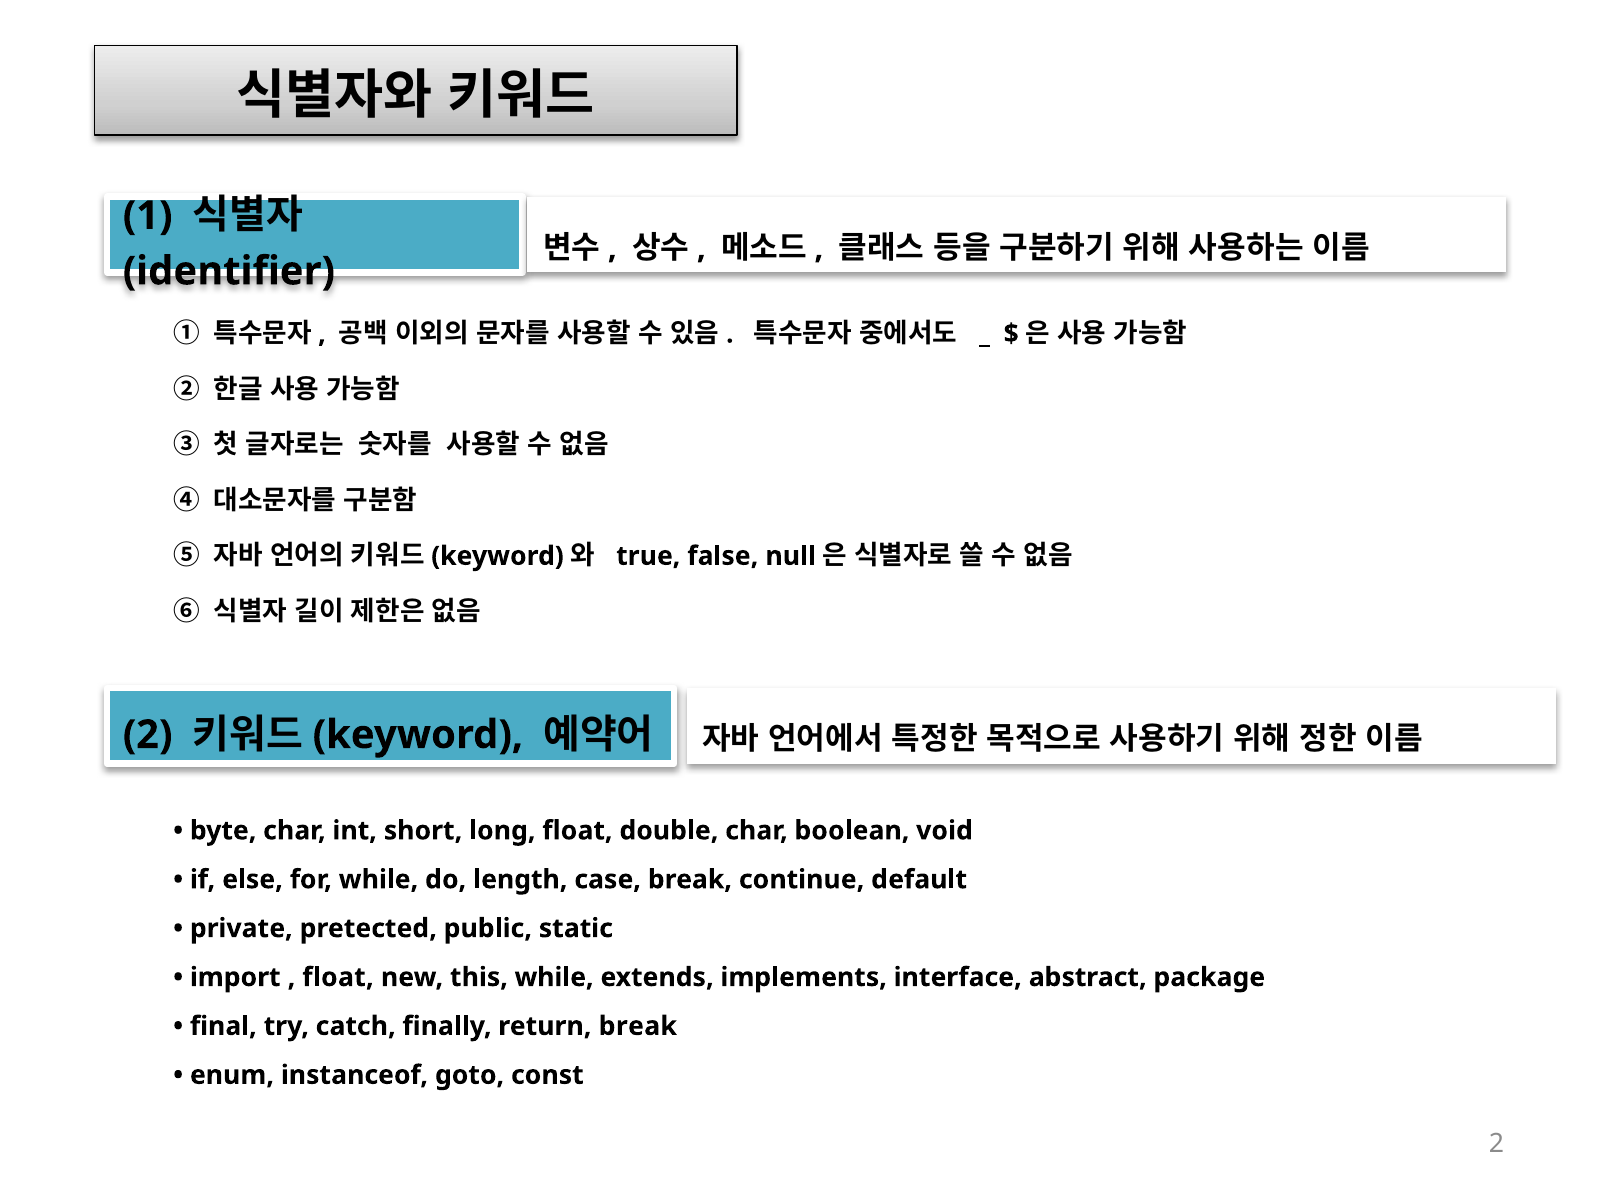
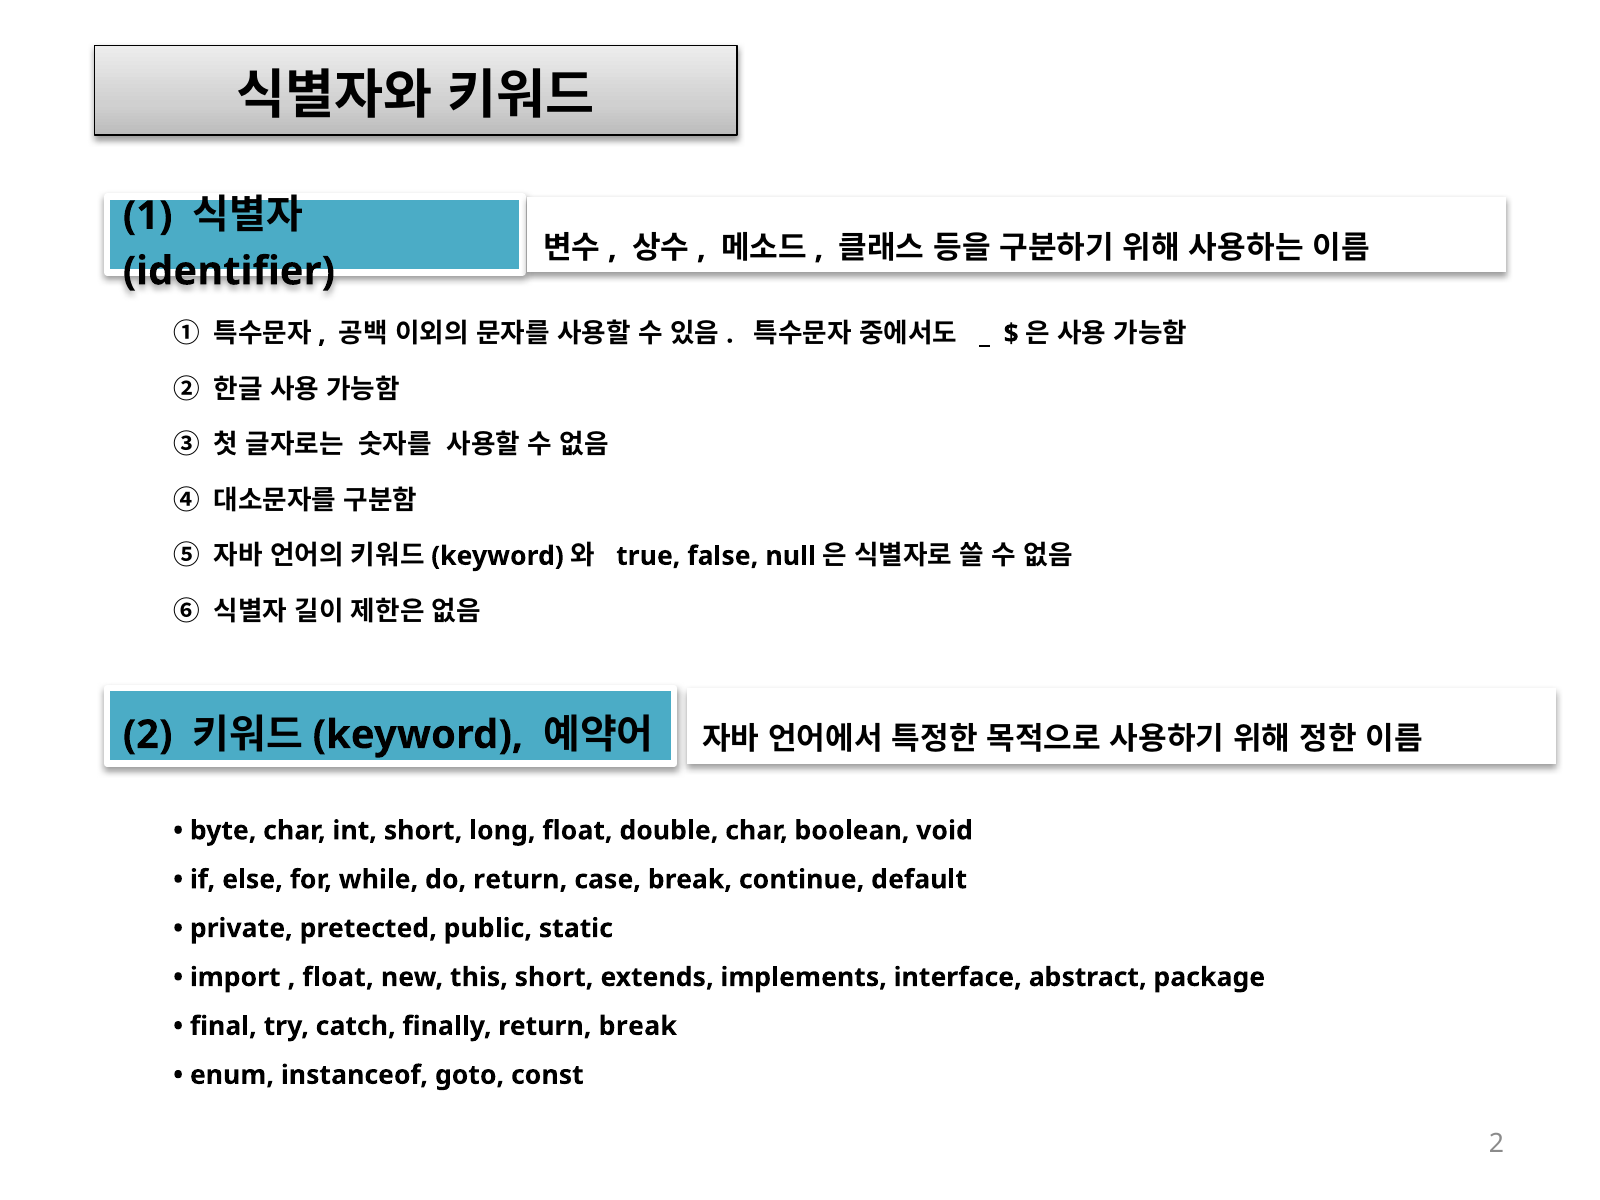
do length: length -> return (520, 880)
this while: while -> short (554, 977)
